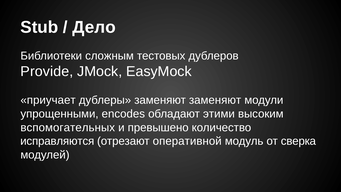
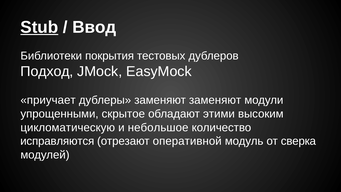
Stub underline: none -> present (39, 27)
Дело: Дело -> Ввод (94, 27)
сложным: сложным -> покрытия (110, 56)
Provide: Provide -> Подход (47, 71)
encodes: encodes -> скрытое (123, 114)
вспомогательных: вспомогательных -> цикломатическую (68, 127)
превышено: превышено -> небольшое (158, 127)
